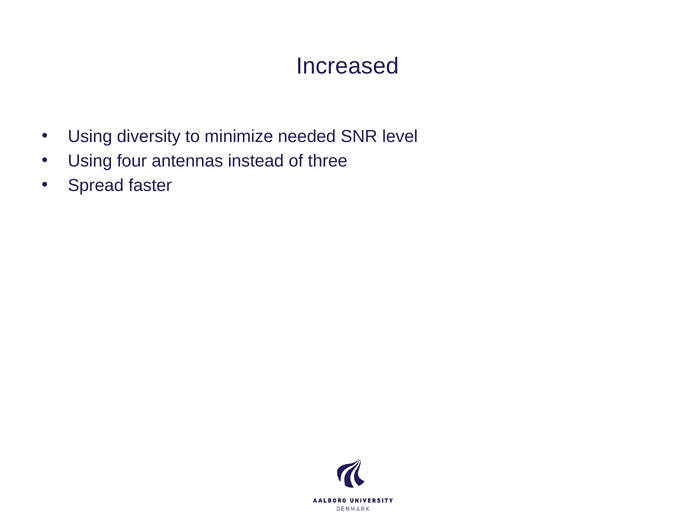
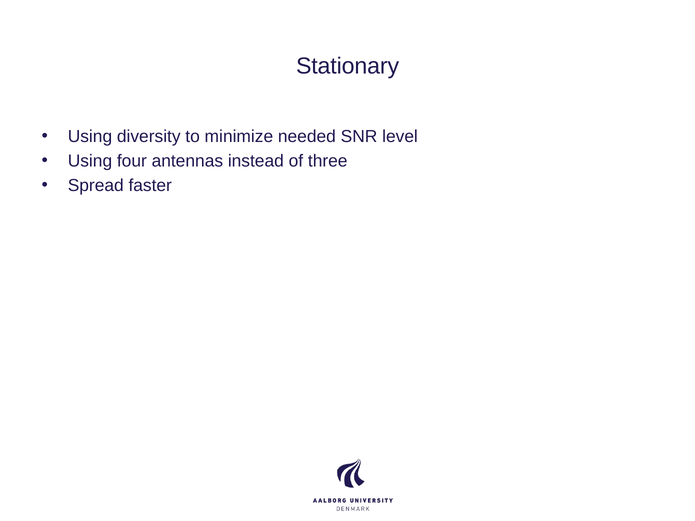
Increased: Increased -> Stationary (348, 66)
